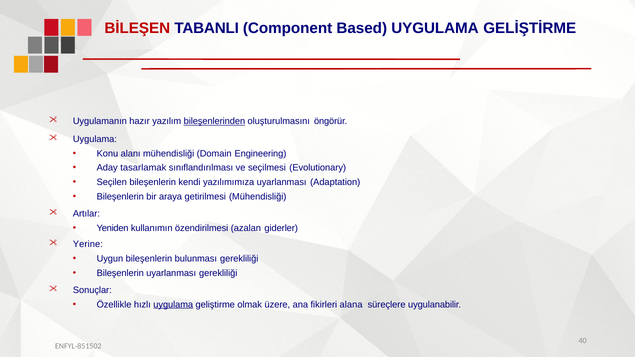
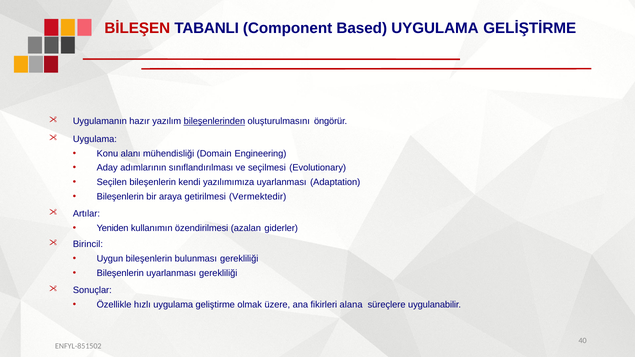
tasarlamak: tasarlamak -> adımlarının (143, 168)
getirilmesi Mühendisliği: Mühendisliği -> Vermektedir (258, 197)
Yerine: Yerine -> Birincil (88, 244)
uygulama underline: present -> none (173, 305)
